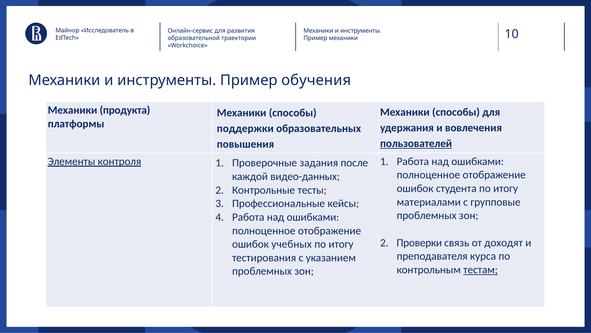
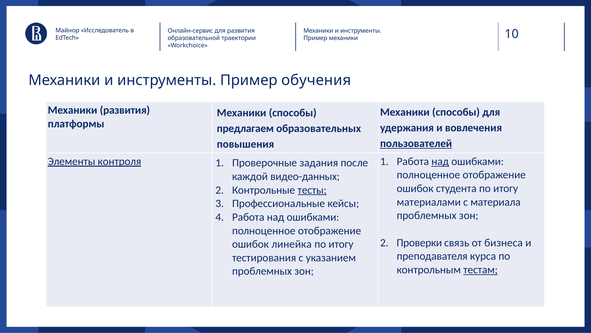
Механики продукта: продукта -> развития (125, 110)
поддержки: поддержки -> предлагаем (245, 128)
над underline: none -> present (440, 161)
тесты underline: none -> present (312, 190)
групповые: групповые -> материала (496, 202)
доходят: доходят -> бизнеса (504, 242)
учебных: учебных -> линейка (292, 244)
